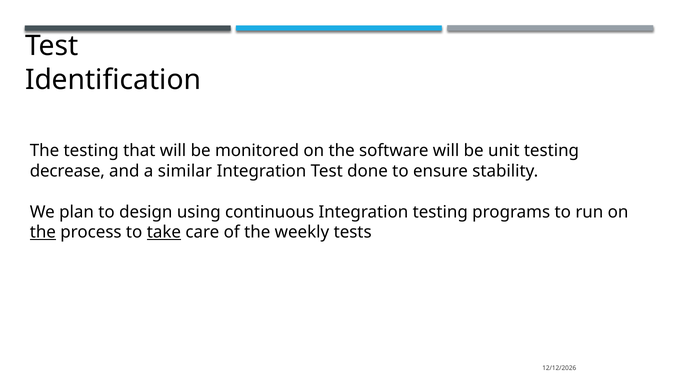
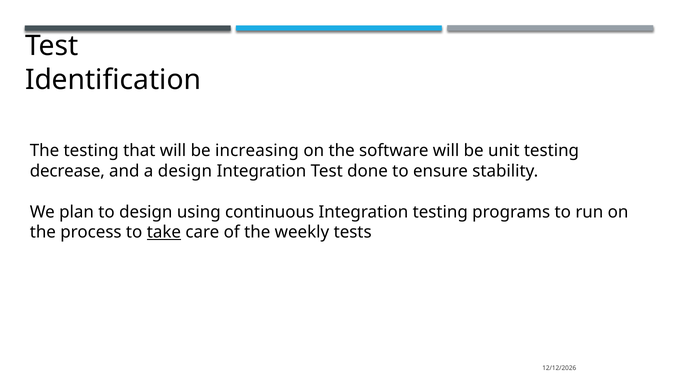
monitored: monitored -> increasing (257, 151)
a similar: similar -> design (185, 171)
the underline: present -> none (43, 232)
